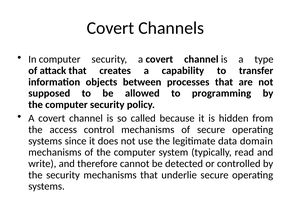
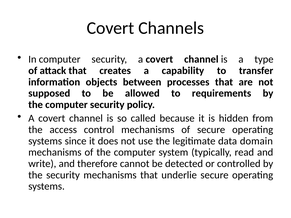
programming: programming -> requirements (222, 93)
